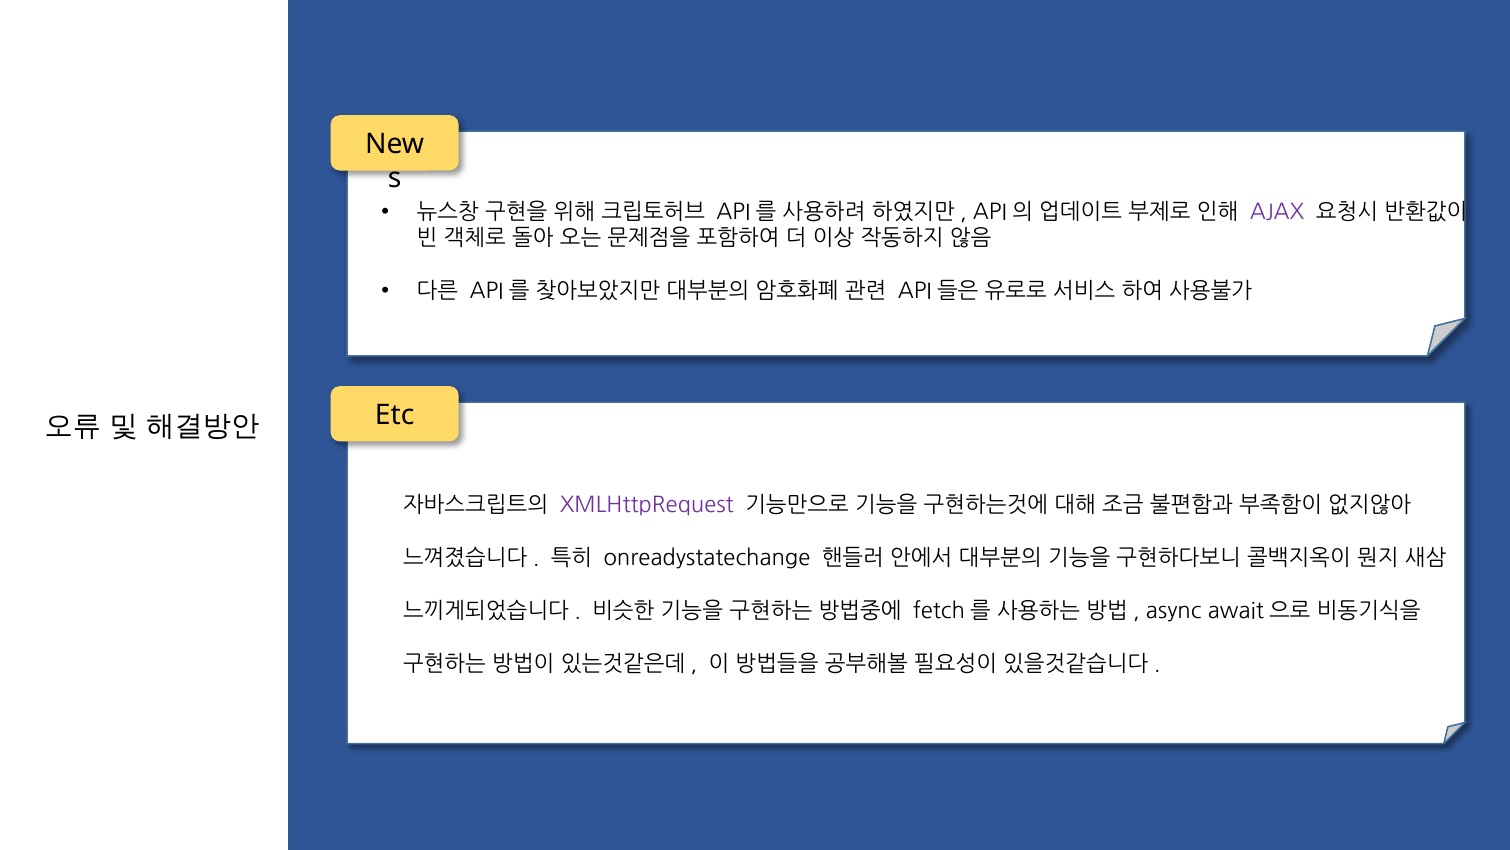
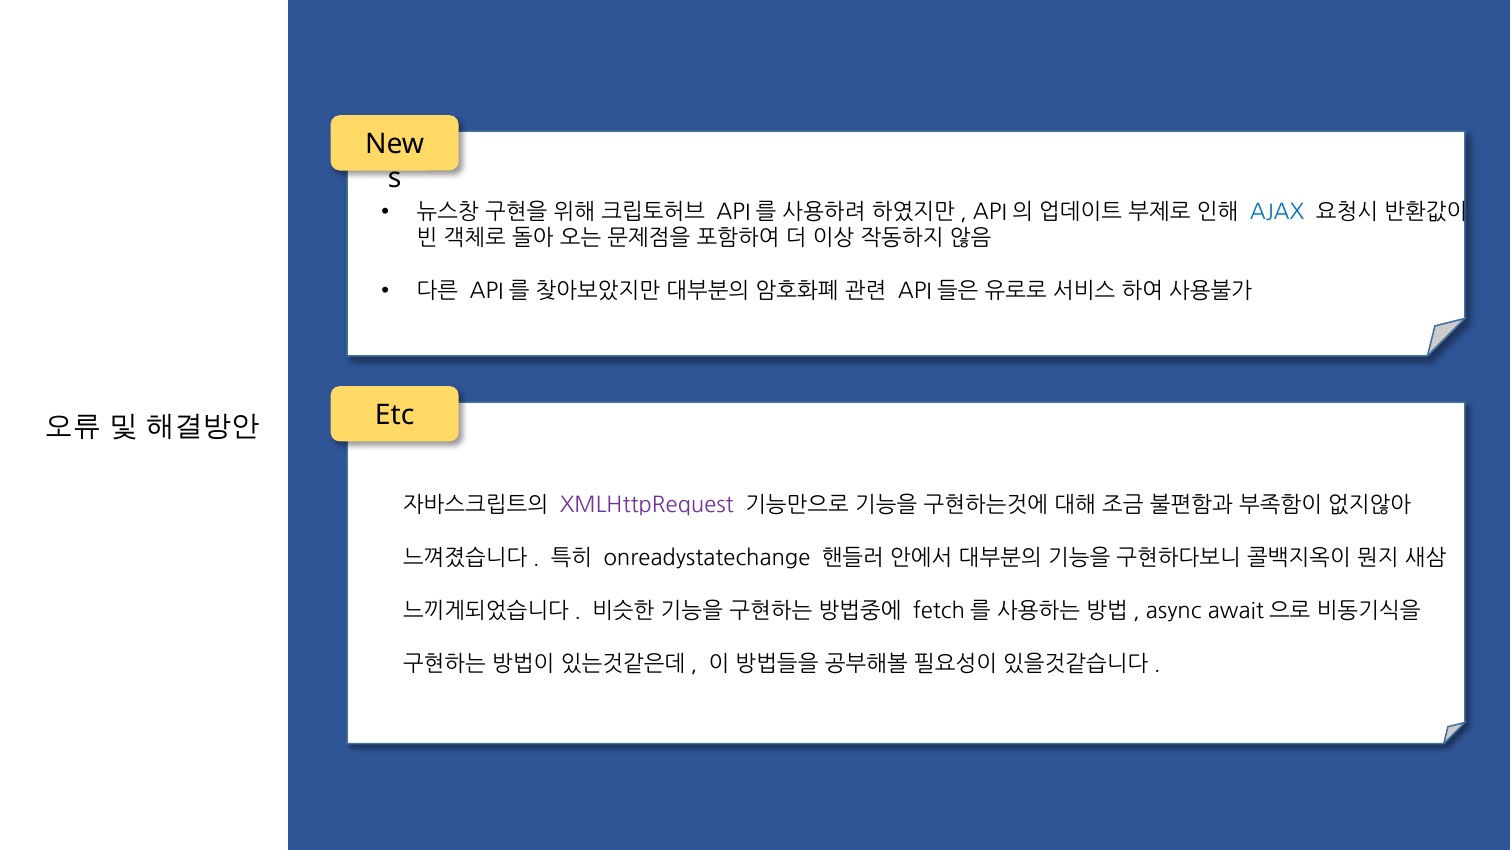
AJAX colour: purple -> blue (1277, 212)
